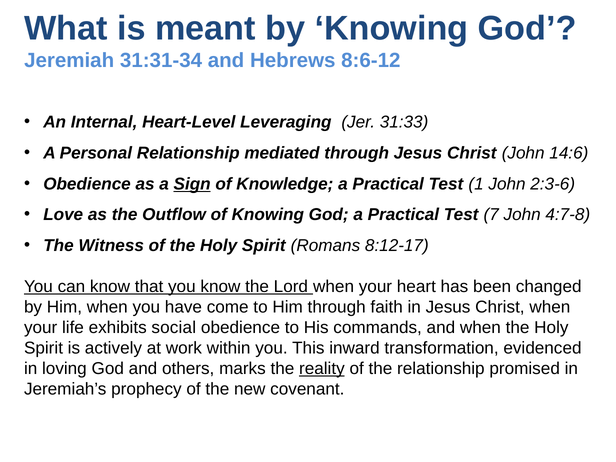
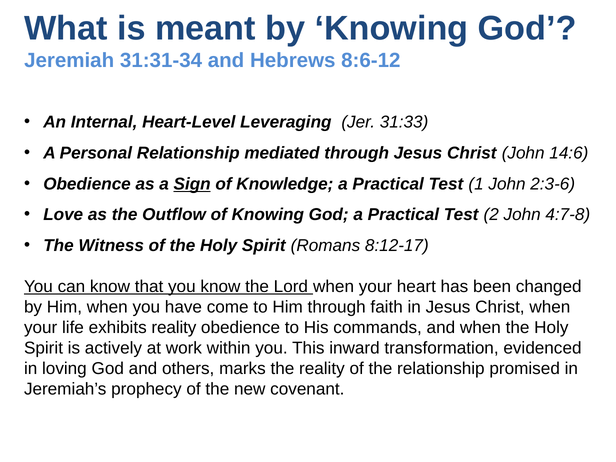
7: 7 -> 2 (491, 215)
exhibits social: social -> reality (174, 328)
reality underline: present -> none (322, 369)
